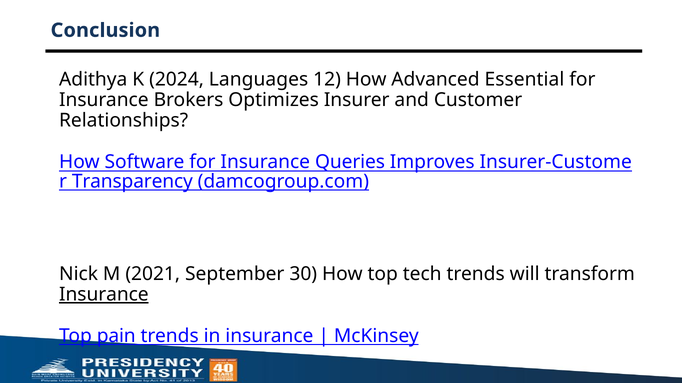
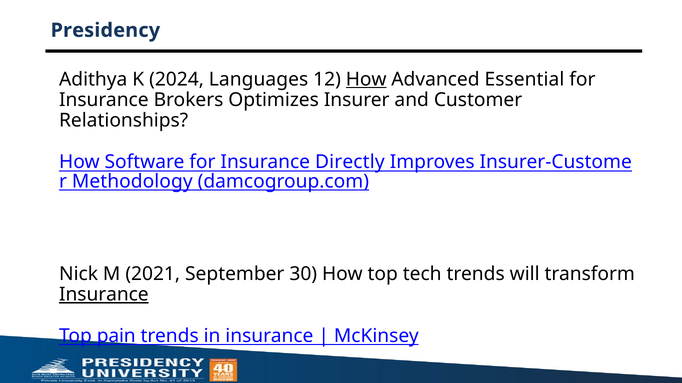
Conclusion: Conclusion -> Presidency (105, 30)
How underline: none -> present (366, 79)
Queries: Queries -> Directly (350, 162)
Transparency: Transparency -> Methodology (132, 182)
